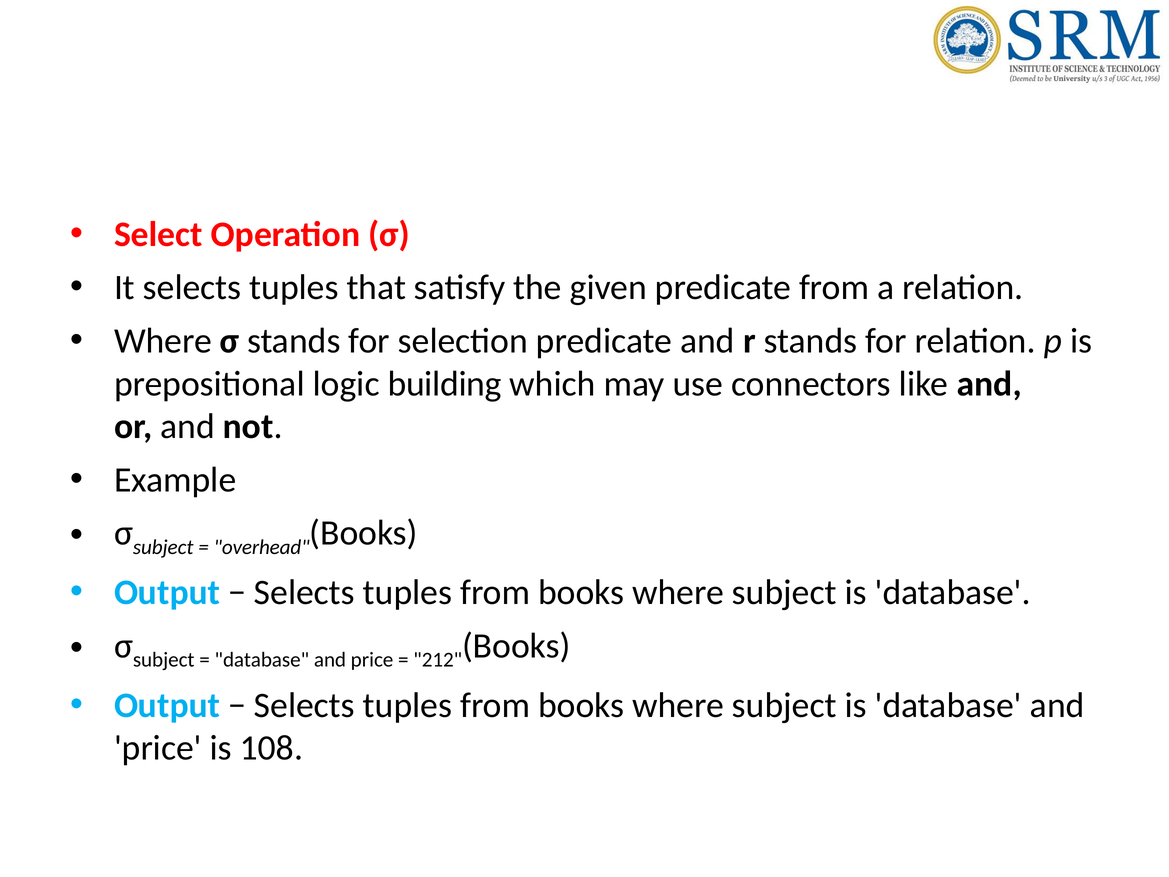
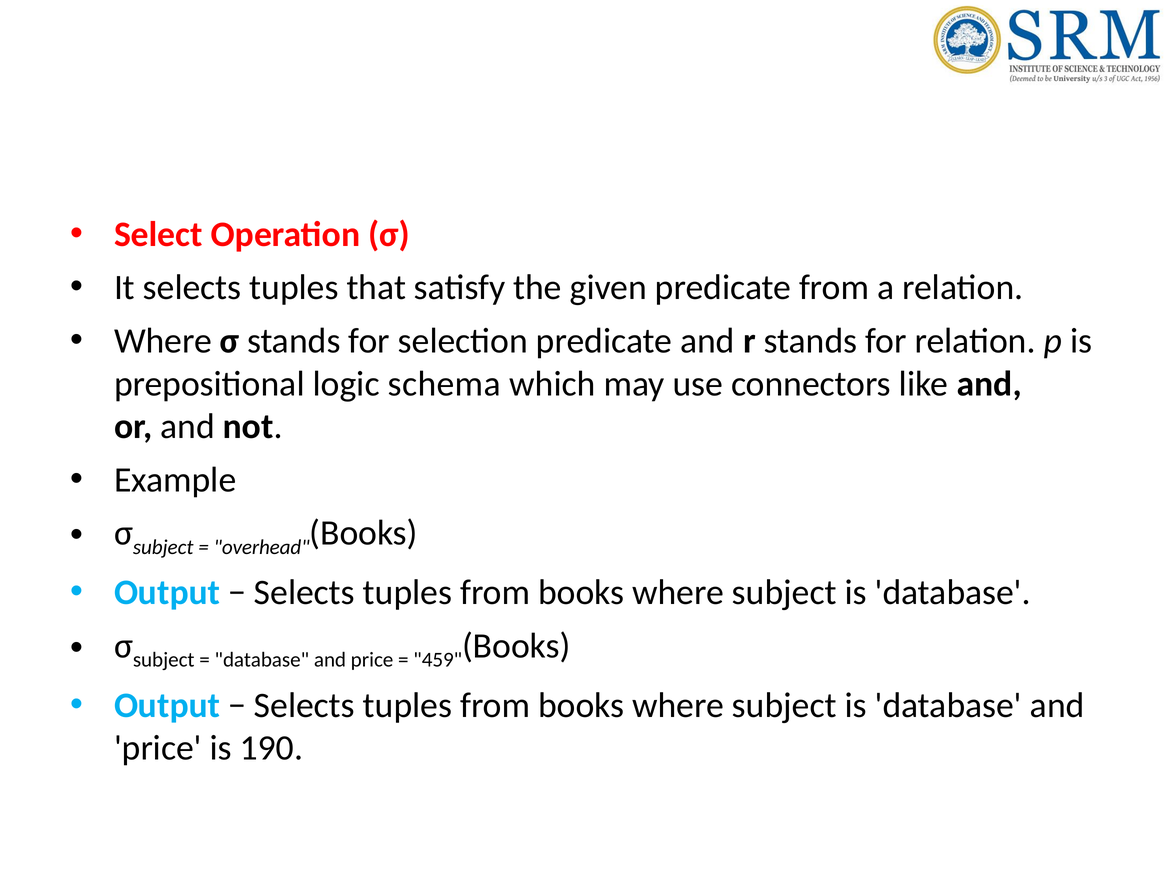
building: building -> schema (444, 384)
212: 212 -> 459 (438, 660)
108: 108 -> 190 (271, 748)
